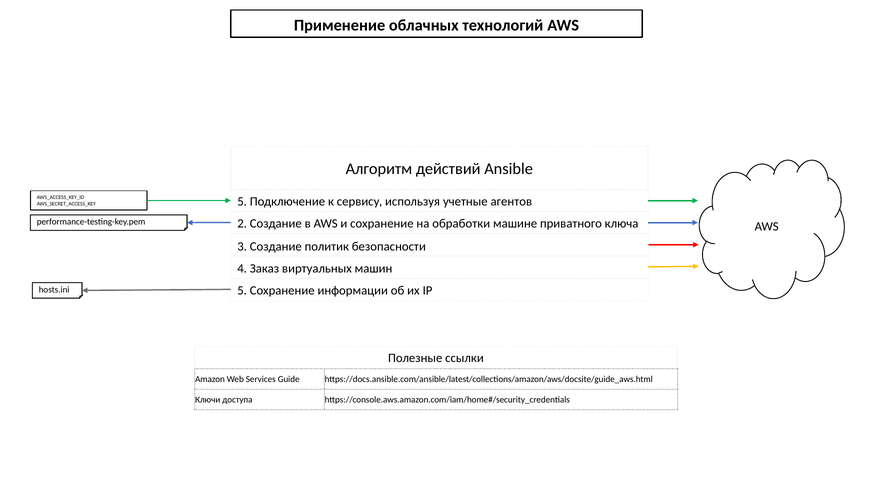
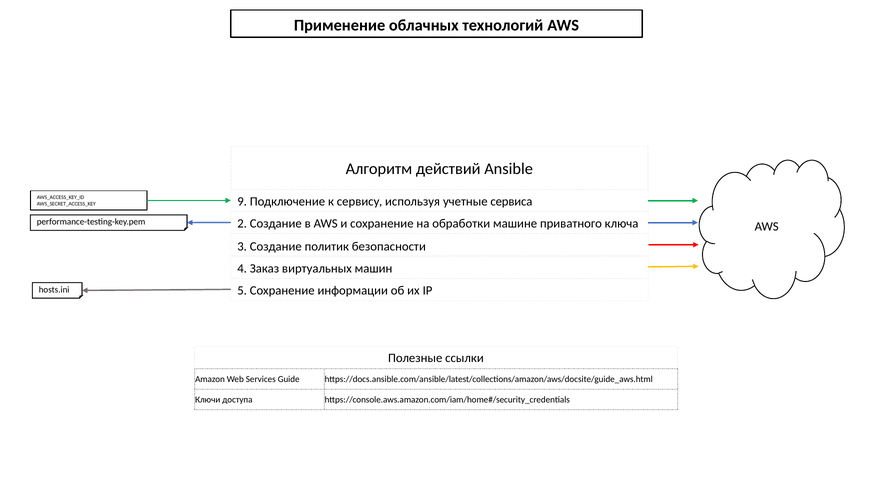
AWS_SECRET_ACCESS_KEY 5: 5 -> 9 (242, 202)
агентов: агентов -> сервиса (511, 202)
